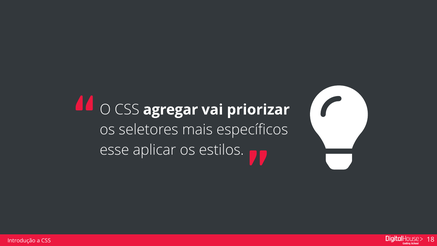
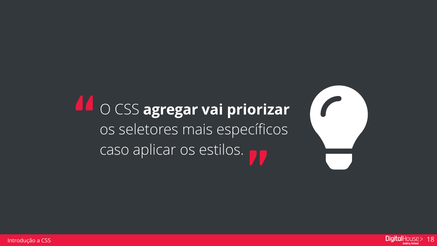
esse: esse -> caso (114, 150)
